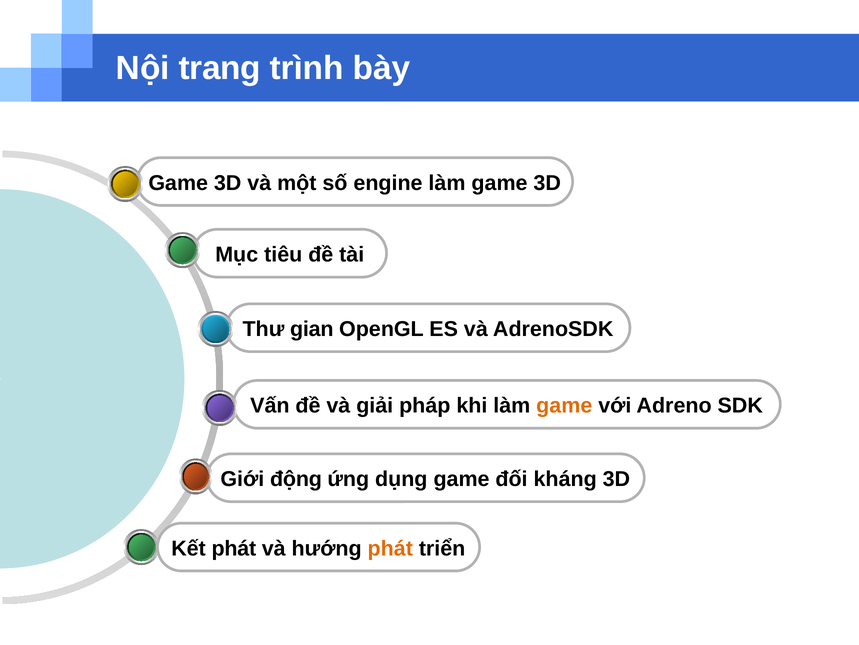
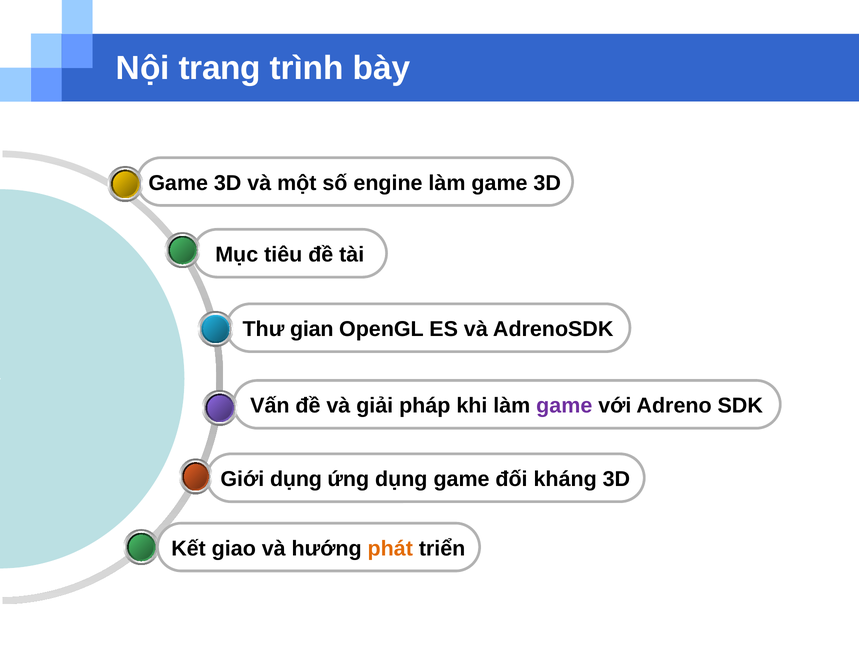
game colour: orange -> purple (564, 405)
động: động -> dụng (296, 479)
Kết phát: phát -> giao (234, 548)
